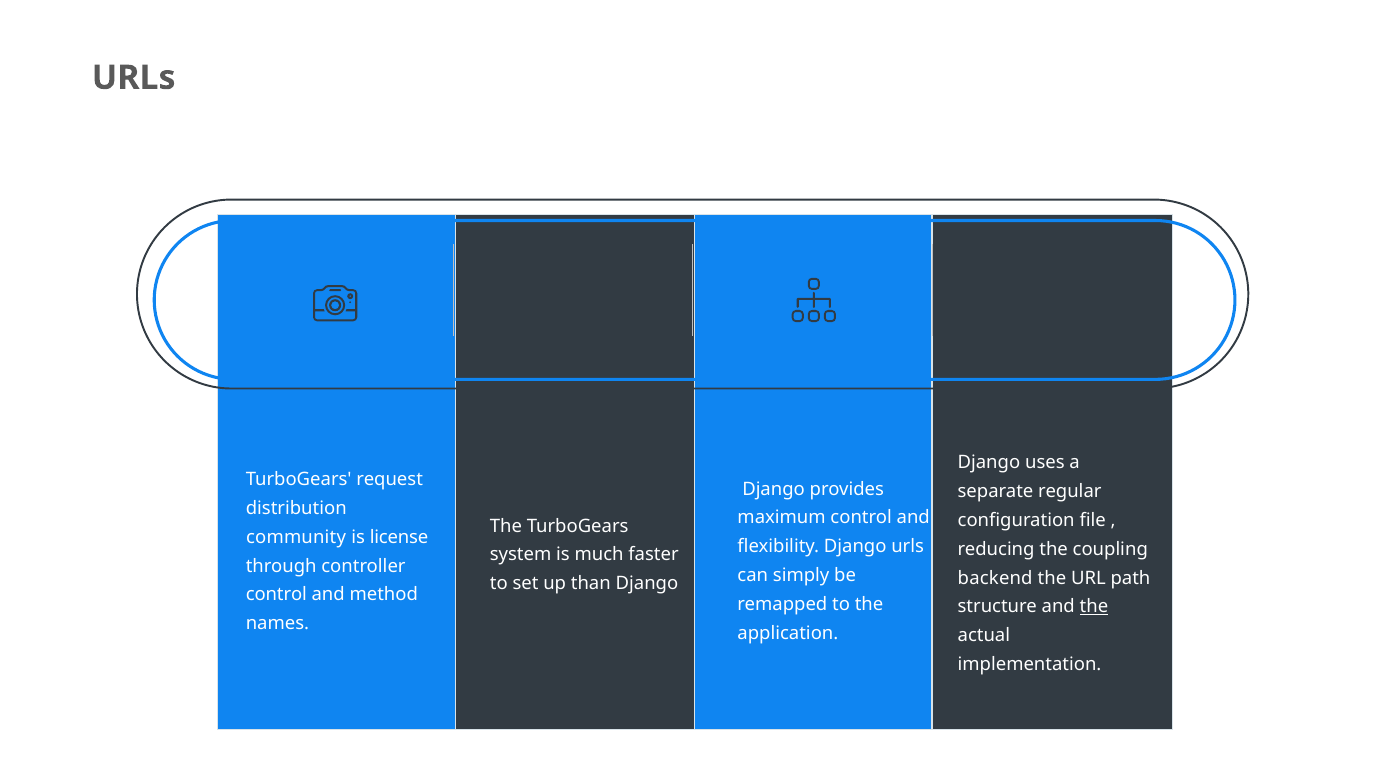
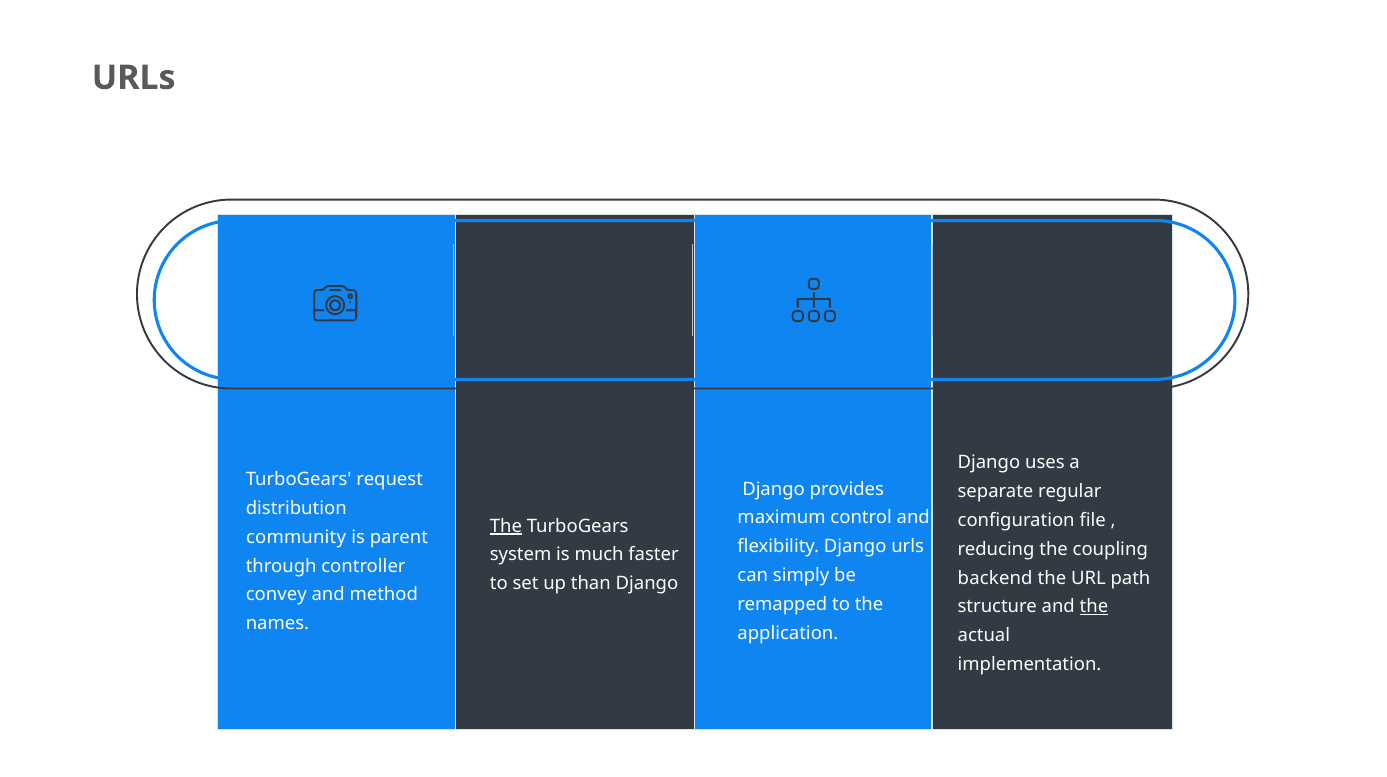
The underline: none -> present (506, 526)
license: license -> parent (399, 537)
control: control -> convey (276, 595)
